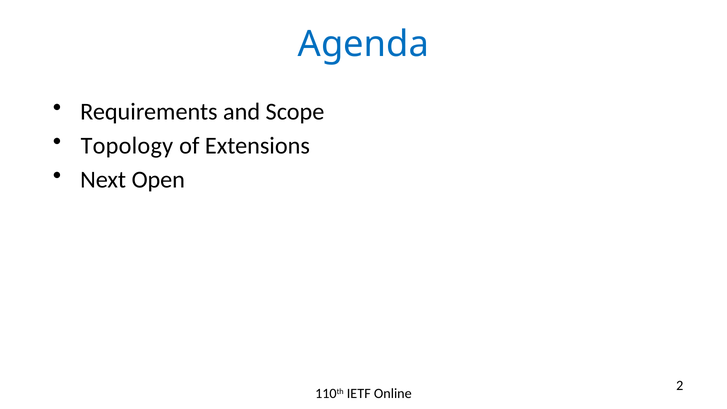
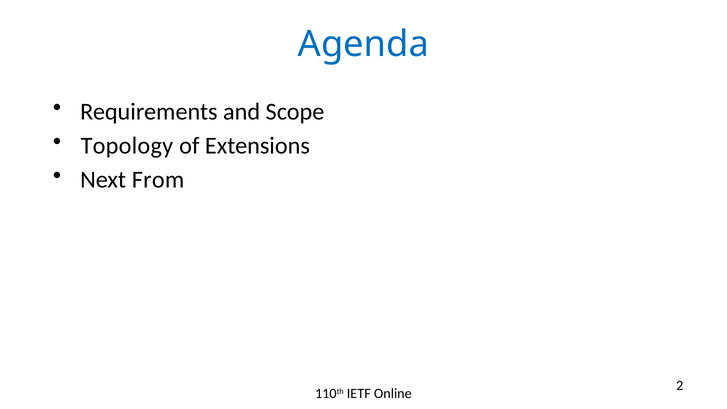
Open: Open -> From (158, 180)
